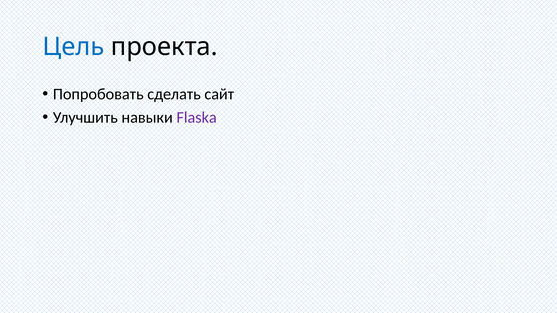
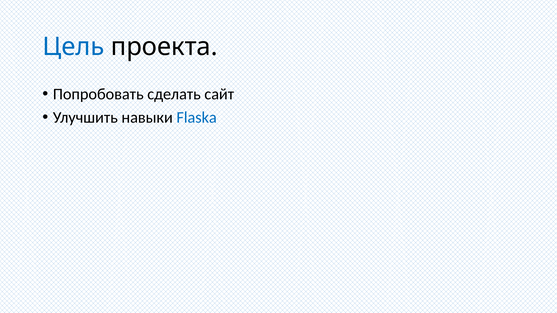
Flaska colour: purple -> blue (197, 118)
